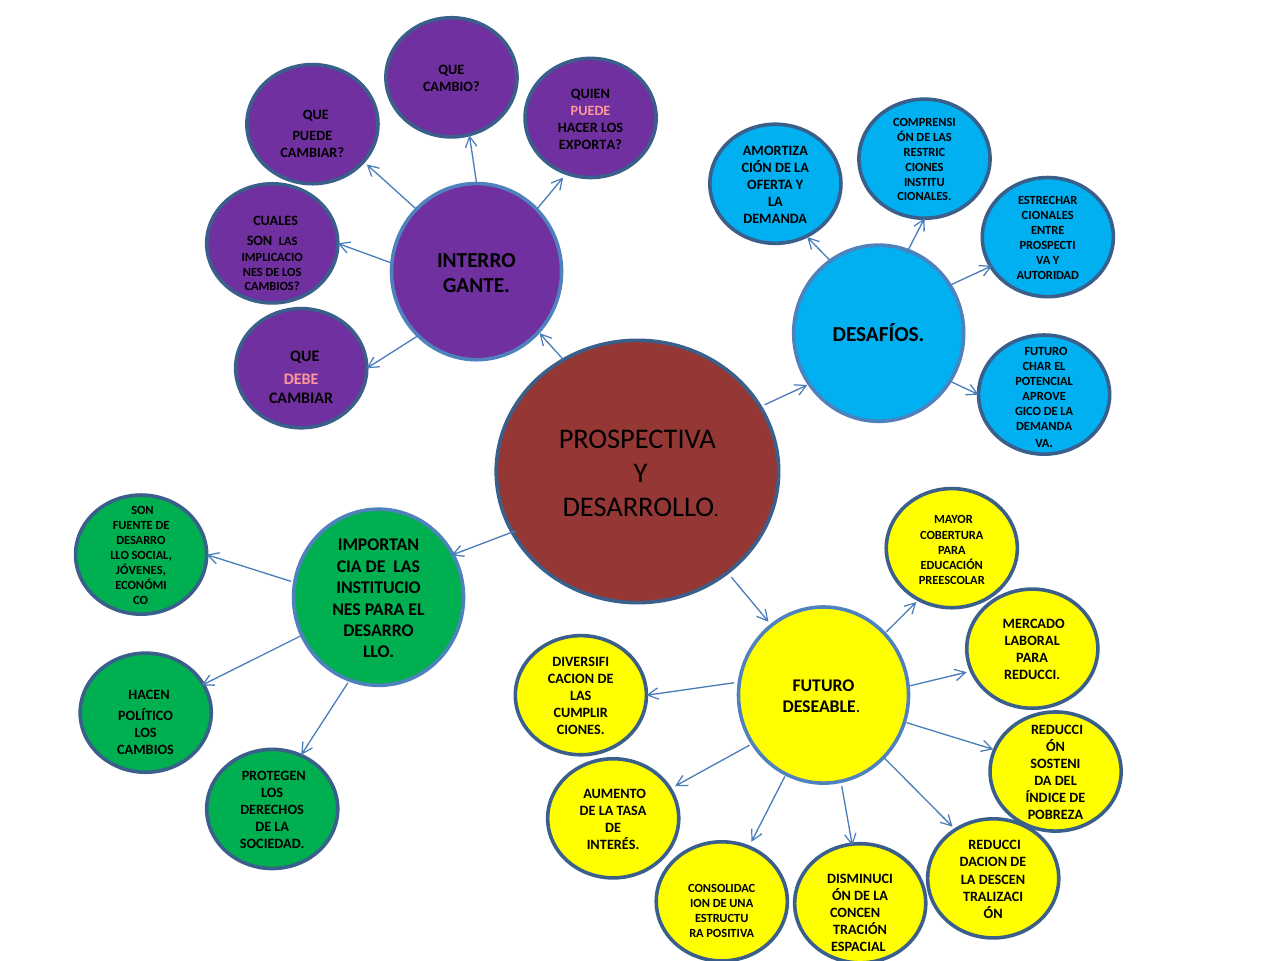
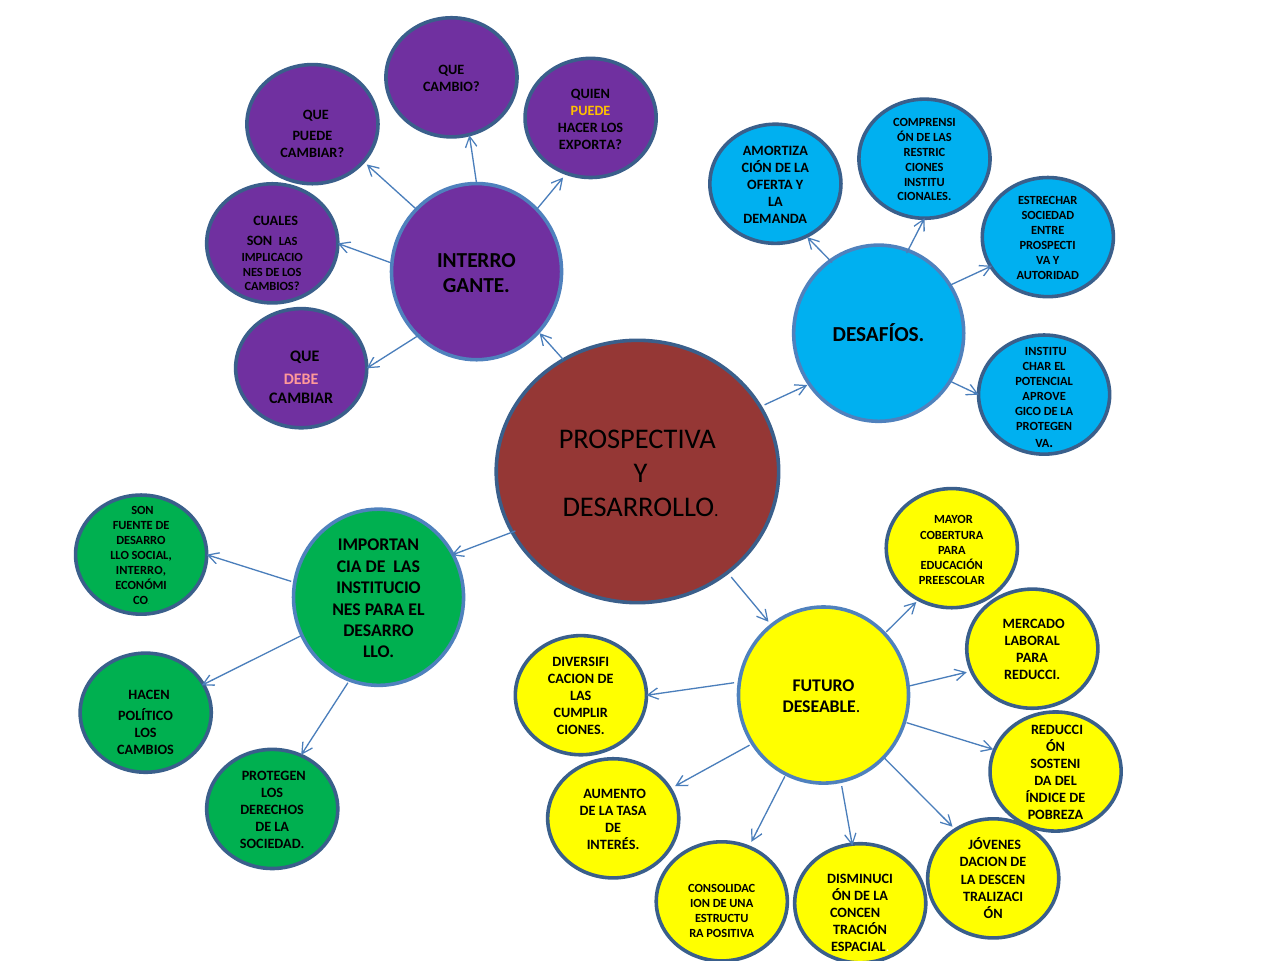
PUEDE colour: pink -> yellow (591, 110)
CIONALES: CIONALES -> SOCIEDAD (1048, 215)
FUTURO: FUTURO -> INSTITU (1046, 351)
DEMANDA: DEMANDA -> PROTEGEN (1044, 426)
JÓVENES: JÓVENES -> INTERRO (141, 570)
REDUCCI: REDUCCI -> JÓVENES (995, 845)
